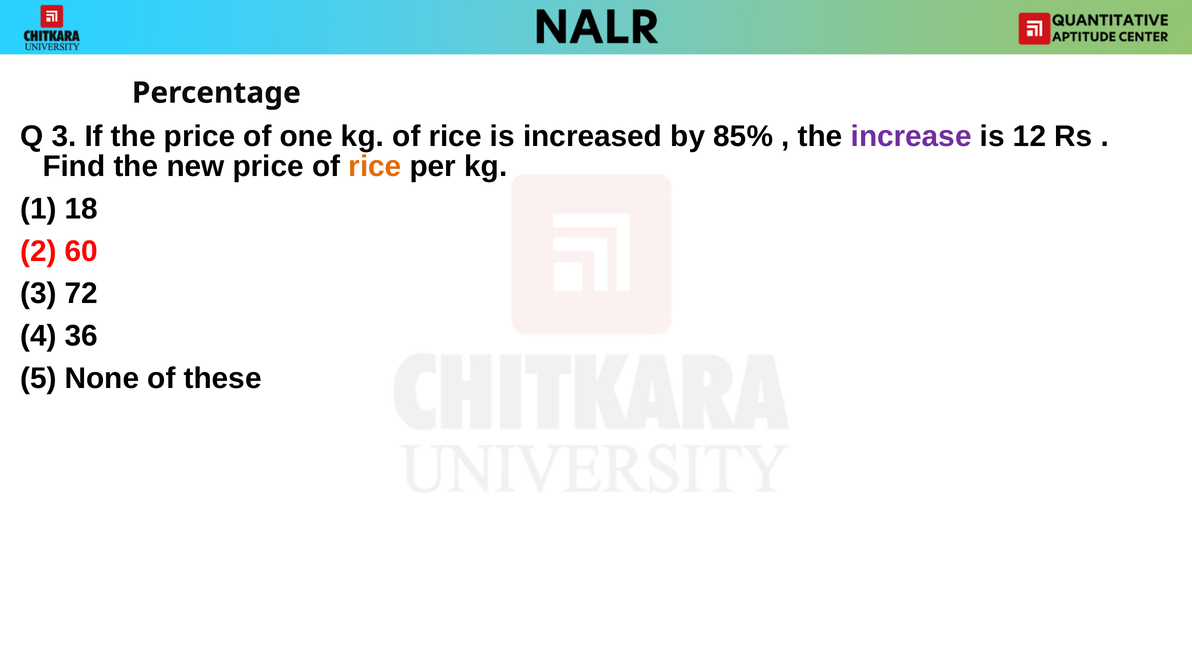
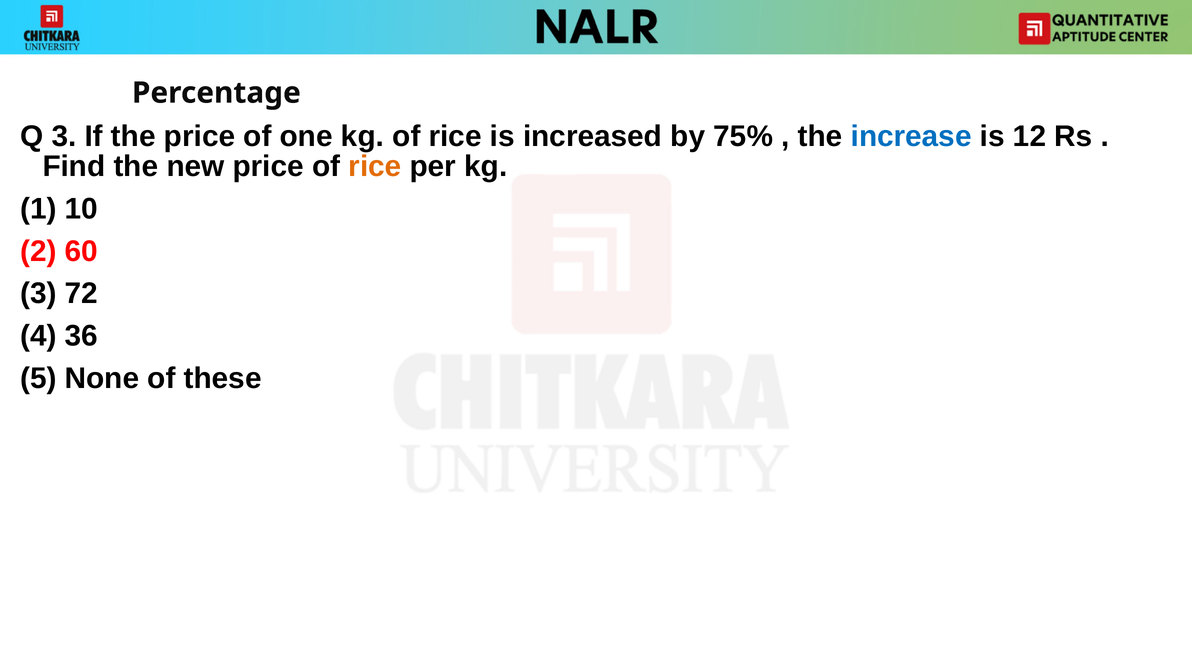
85%: 85% -> 75% (743, 136)
increase colour: purple -> blue (911, 136)
18: 18 -> 10 (81, 209)
